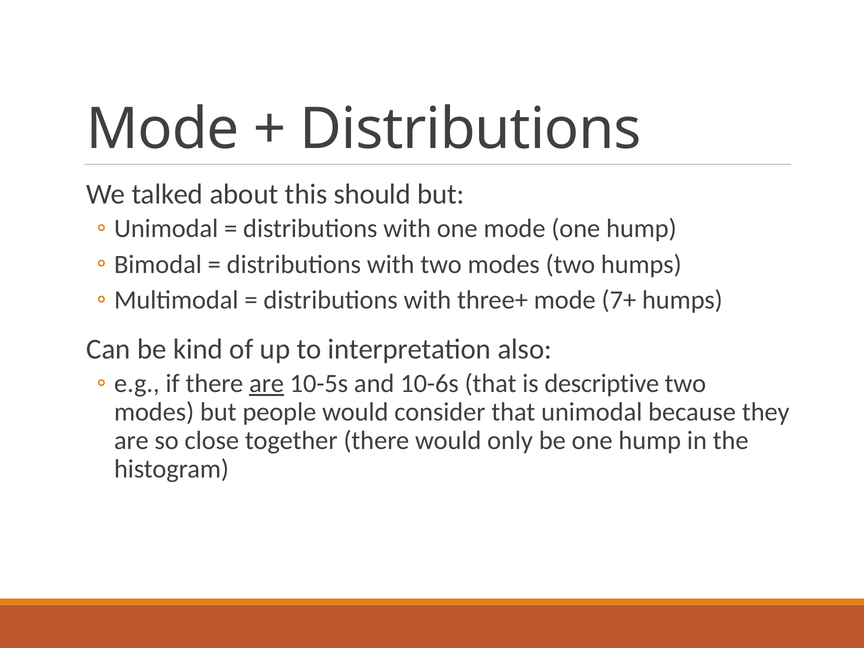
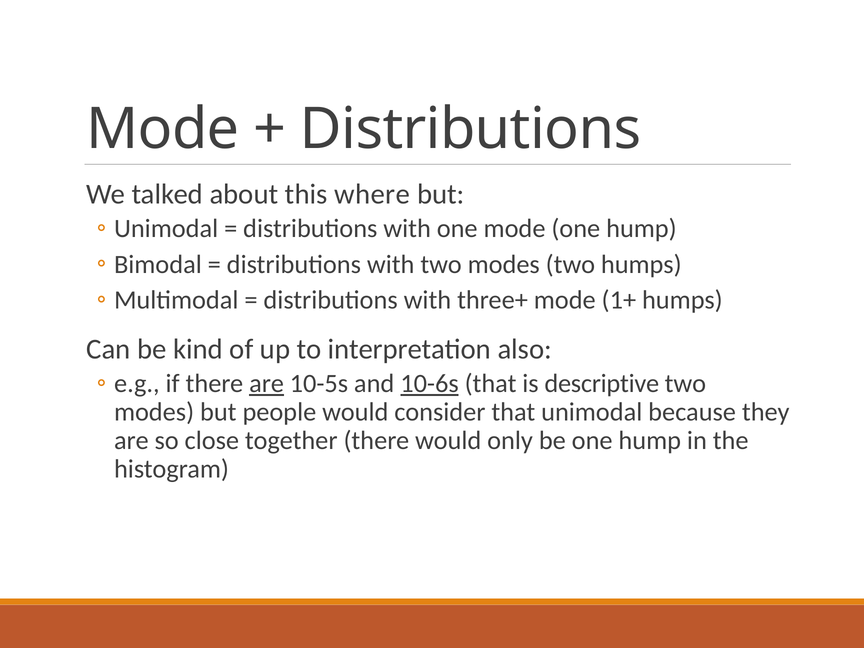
should: should -> where (372, 194)
7+: 7+ -> 1+ (619, 300)
10-6s underline: none -> present (430, 384)
